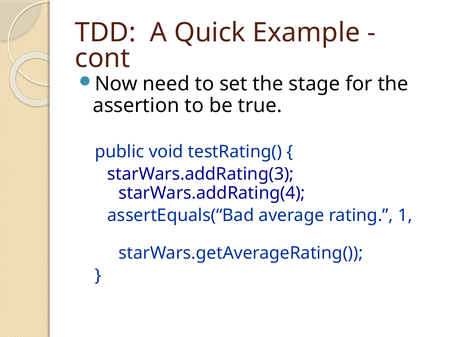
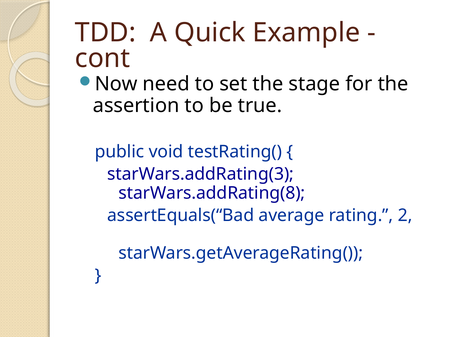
starWars.addRating(4: starWars.addRating(4 -> starWars.addRating(8 (212, 193)
1: 1 -> 2 (405, 215)
